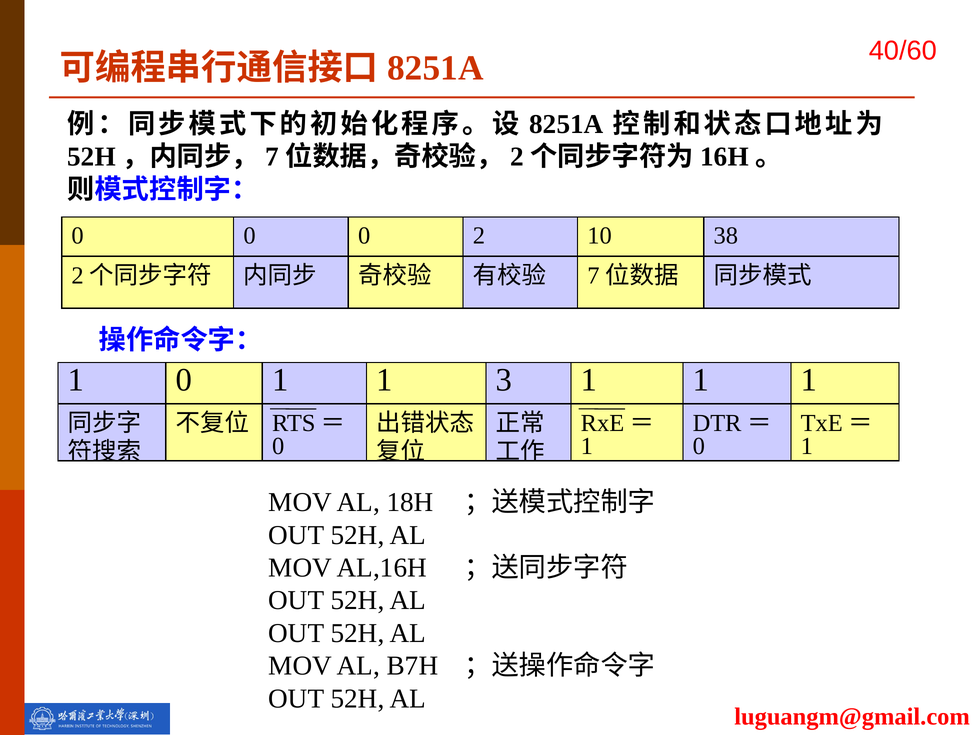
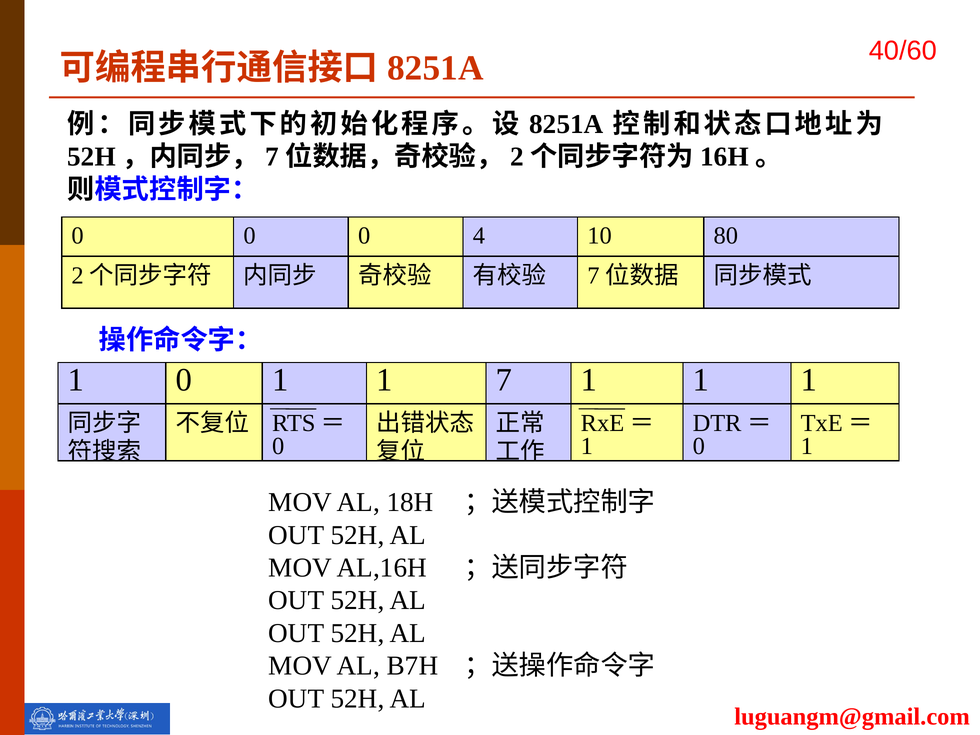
2: 2 -> 4 (479, 236)
38: 38 -> 80 (726, 236)
3: 3 -> 7 (504, 380)
